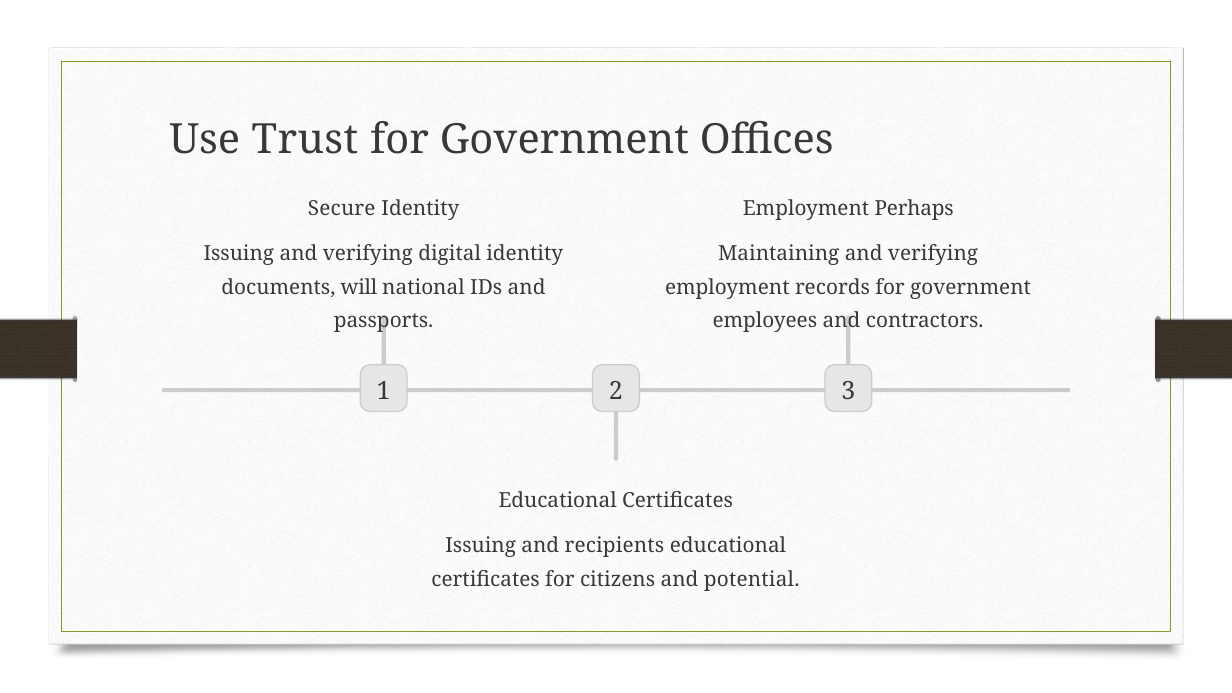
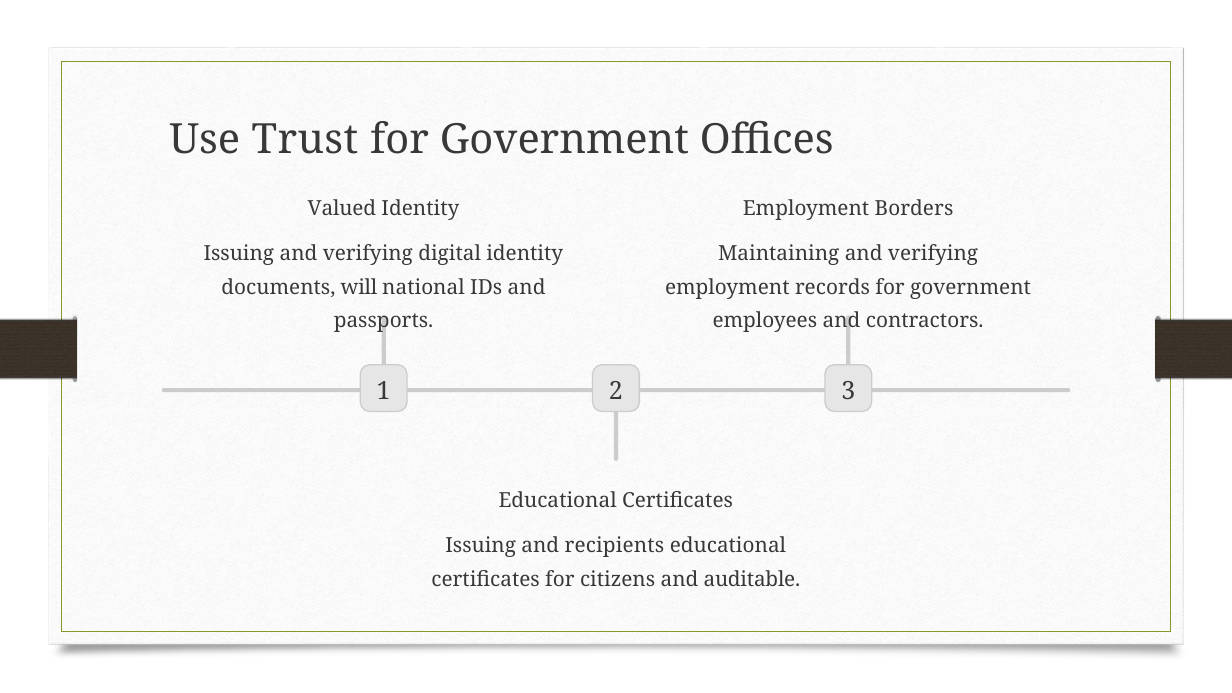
Secure: Secure -> Valued (342, 208)
Perhaps: Perhaps -> Borders (914, 208)
potential: potential -> auditable (752, 579)
